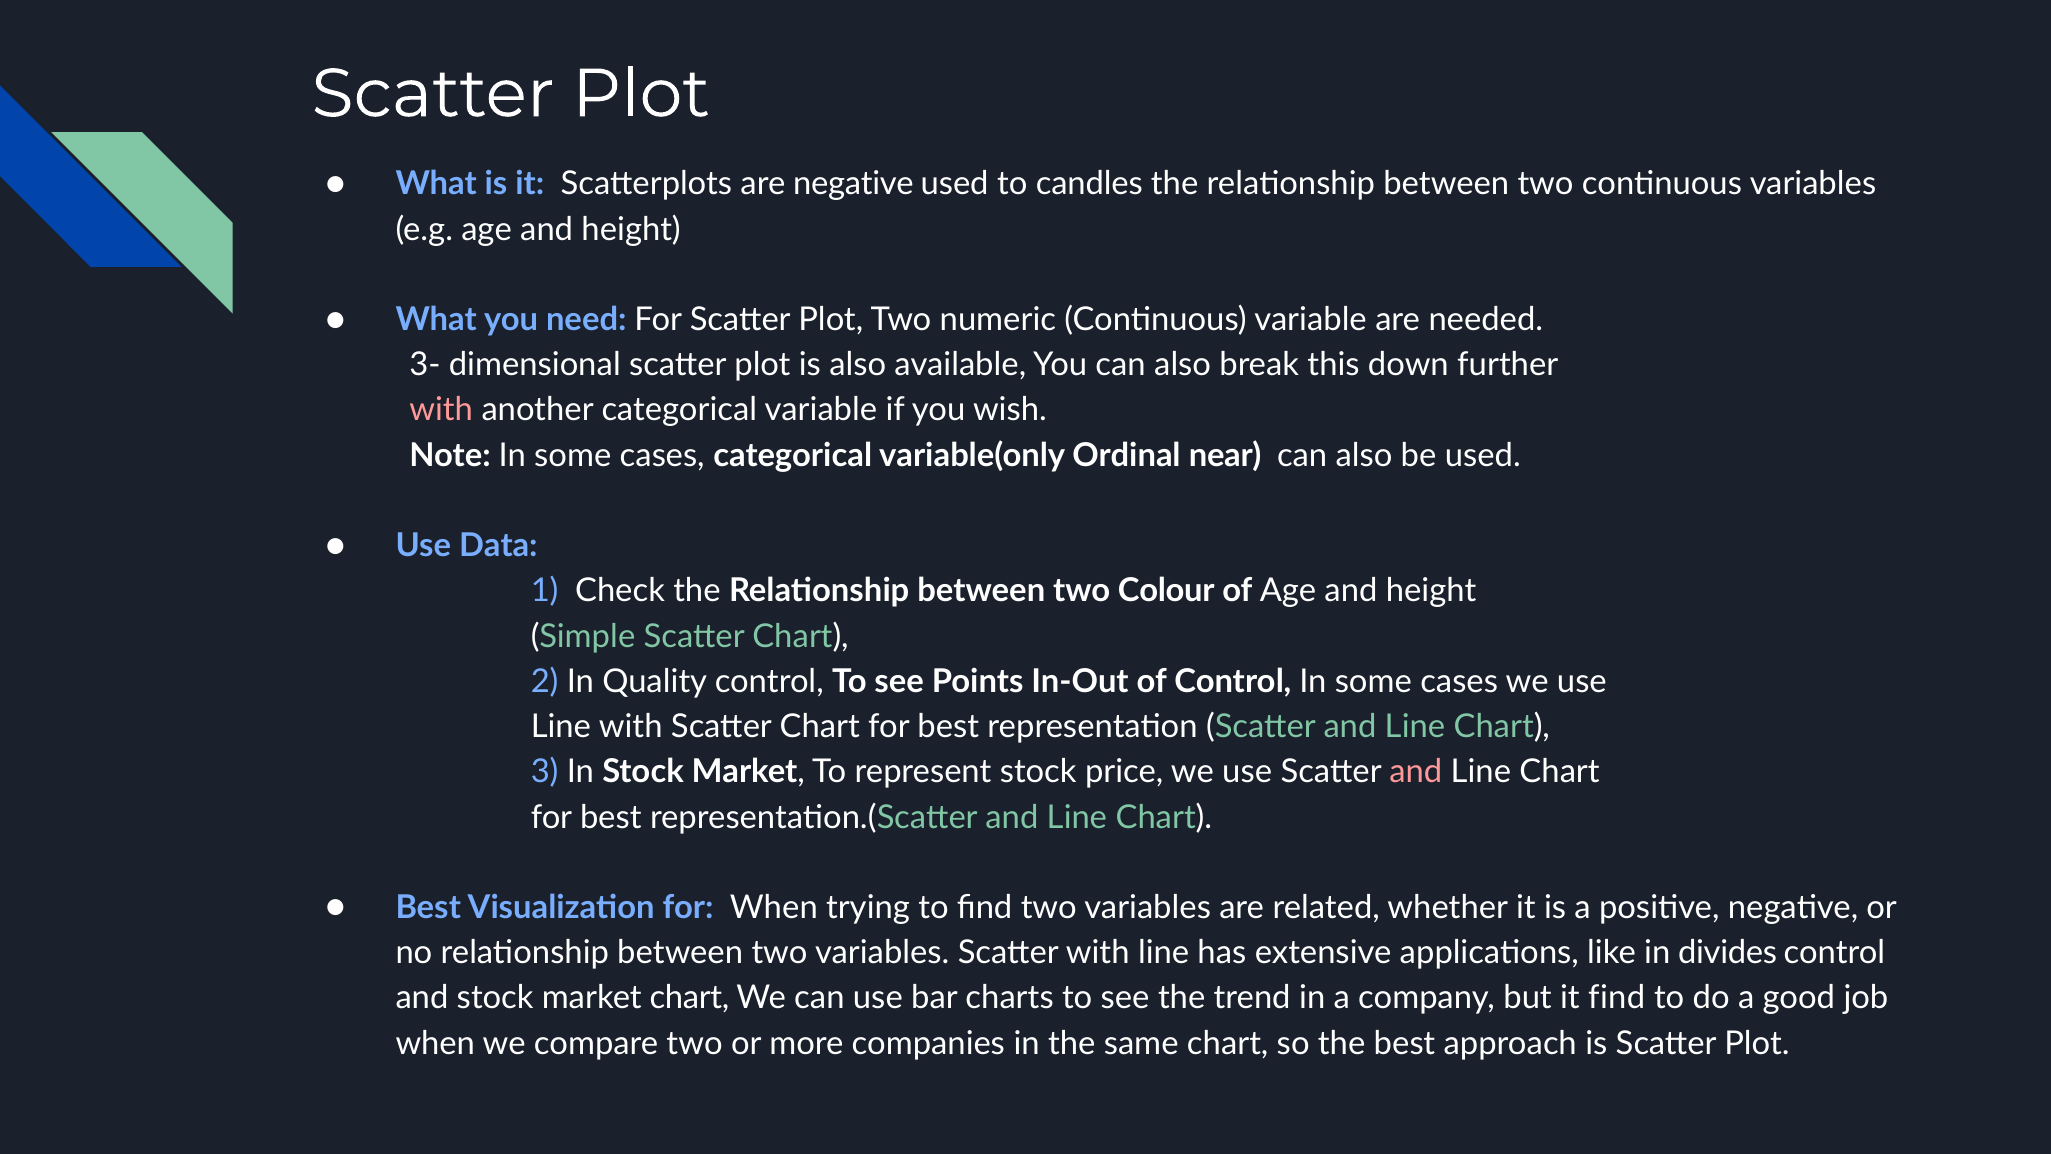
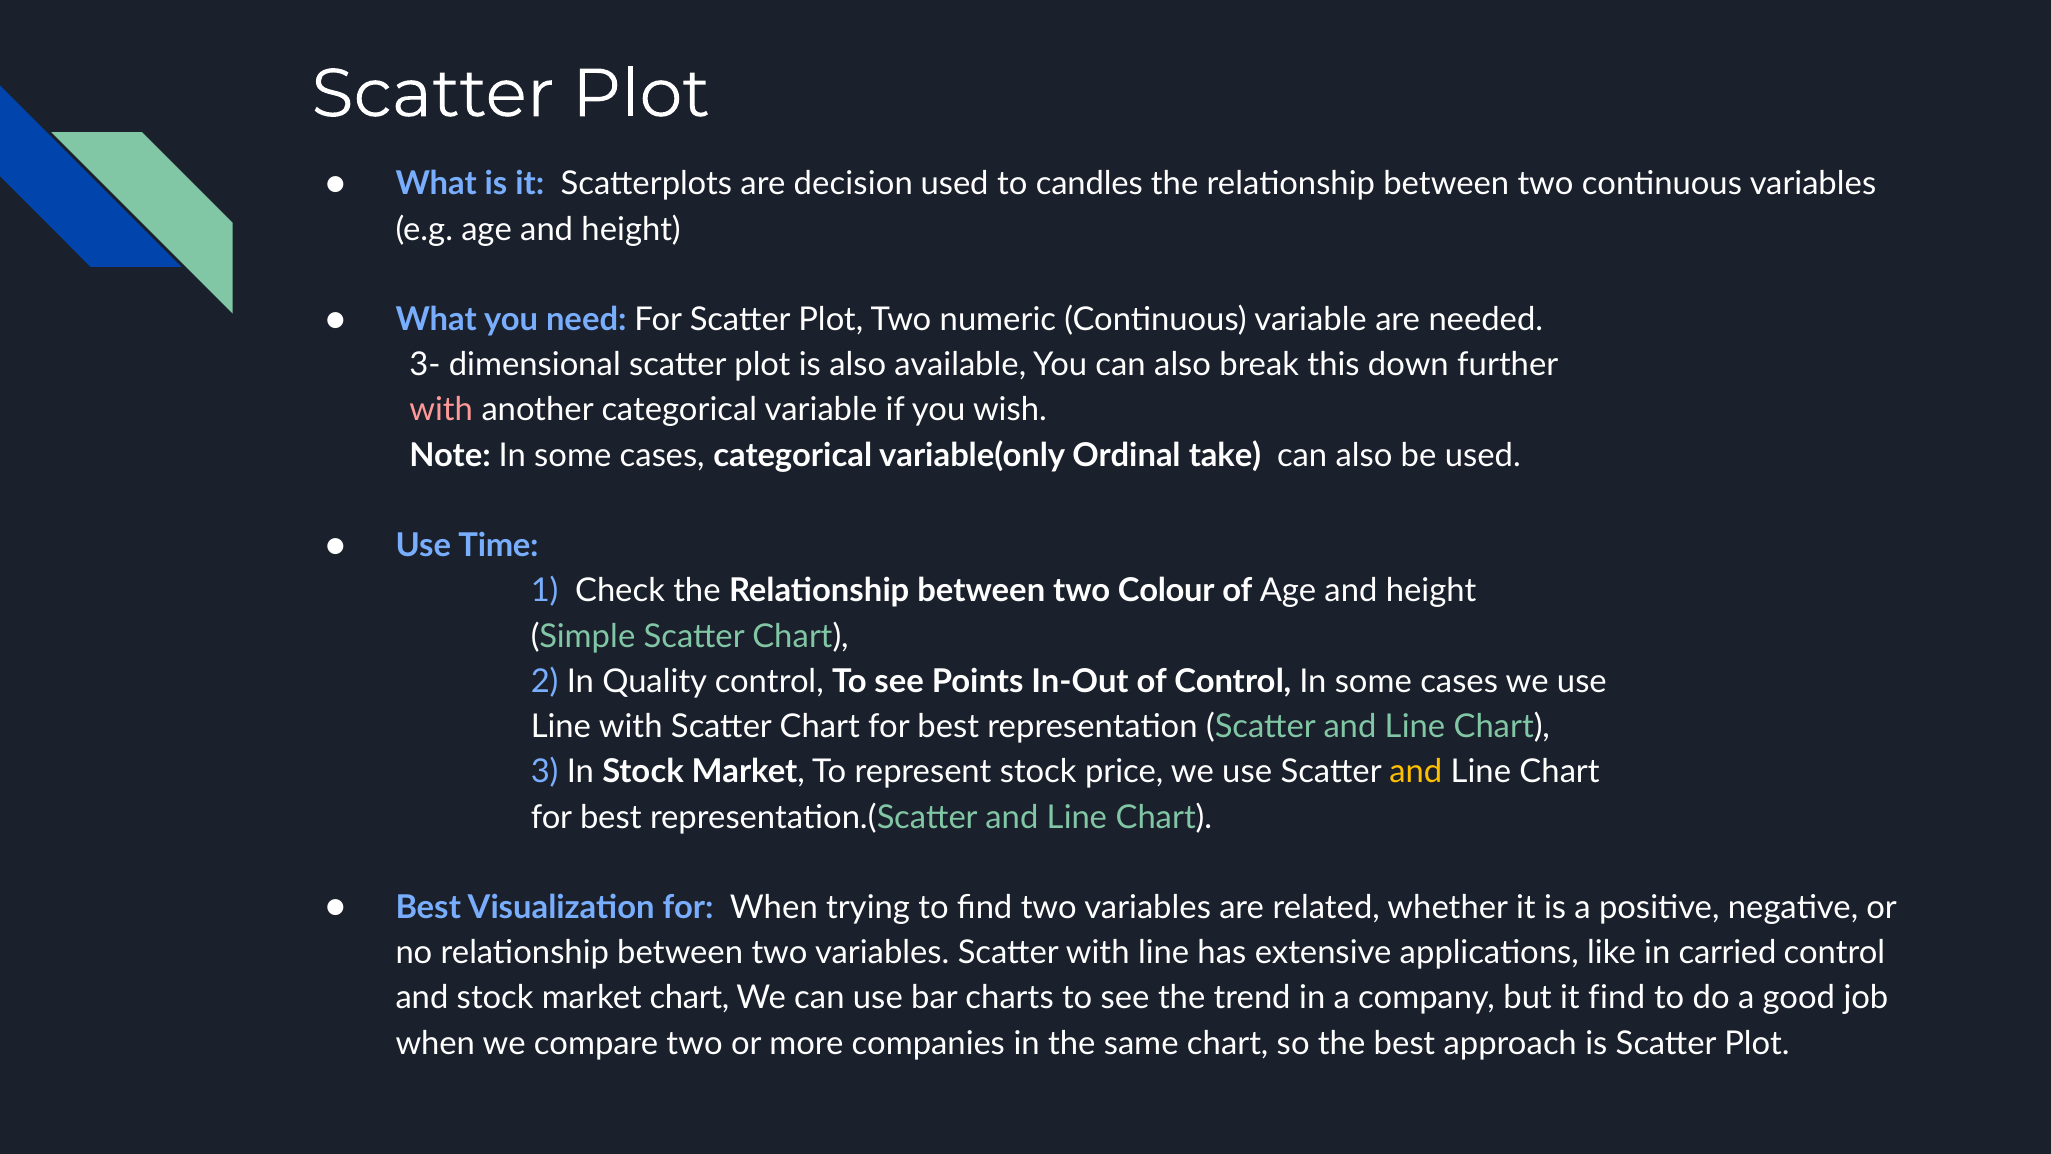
are negative: negative -> decision (853, 184)
near: near -> take (1225, 455)
Data: Data -> Time (498, 546)
and colour: pink -> yellow (1416, 772)
divides: divides -> carried (1728, 953)
